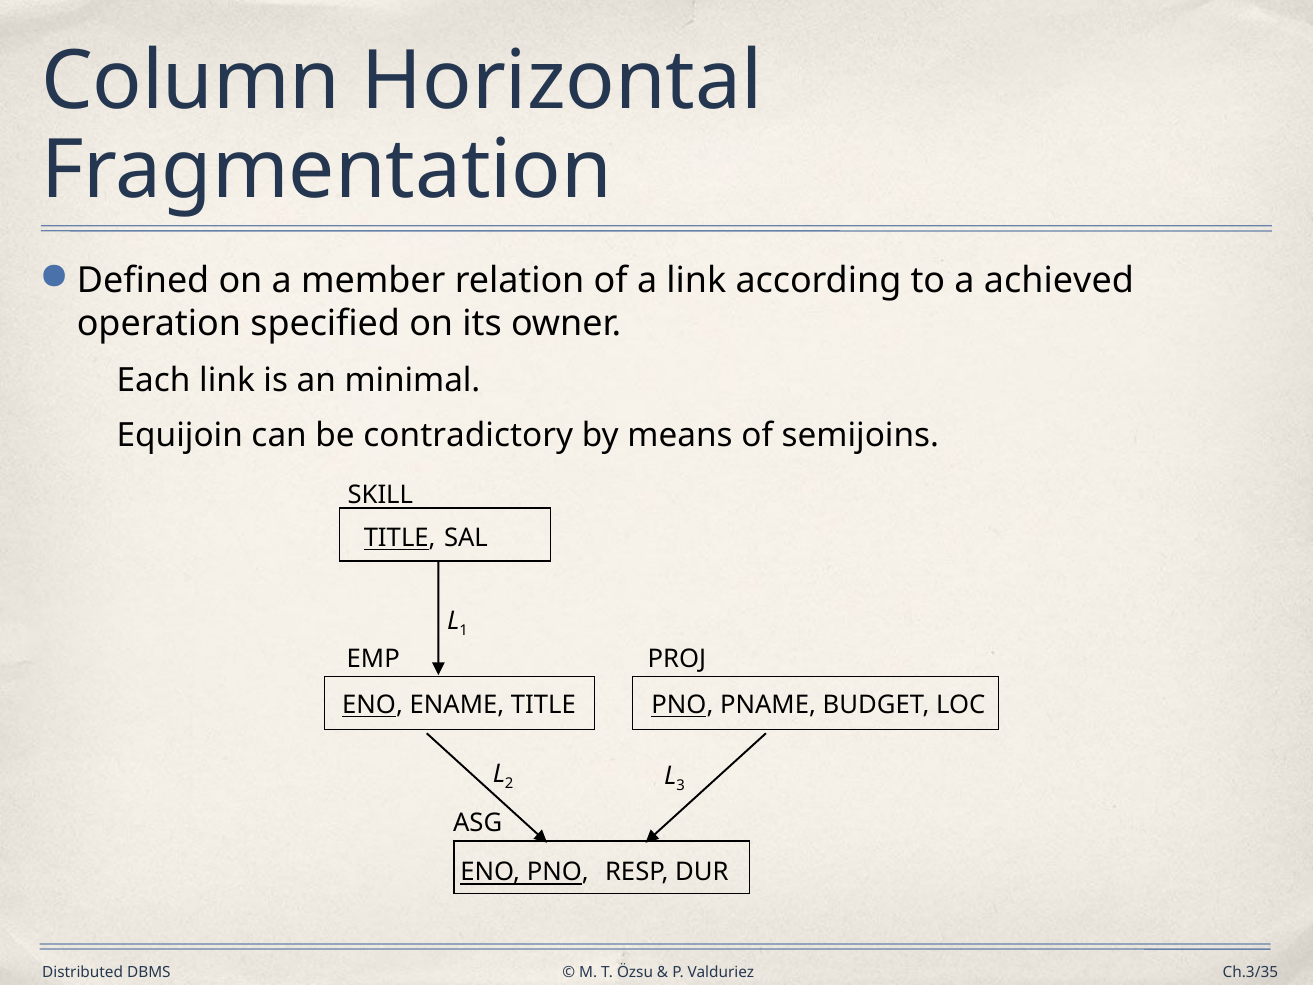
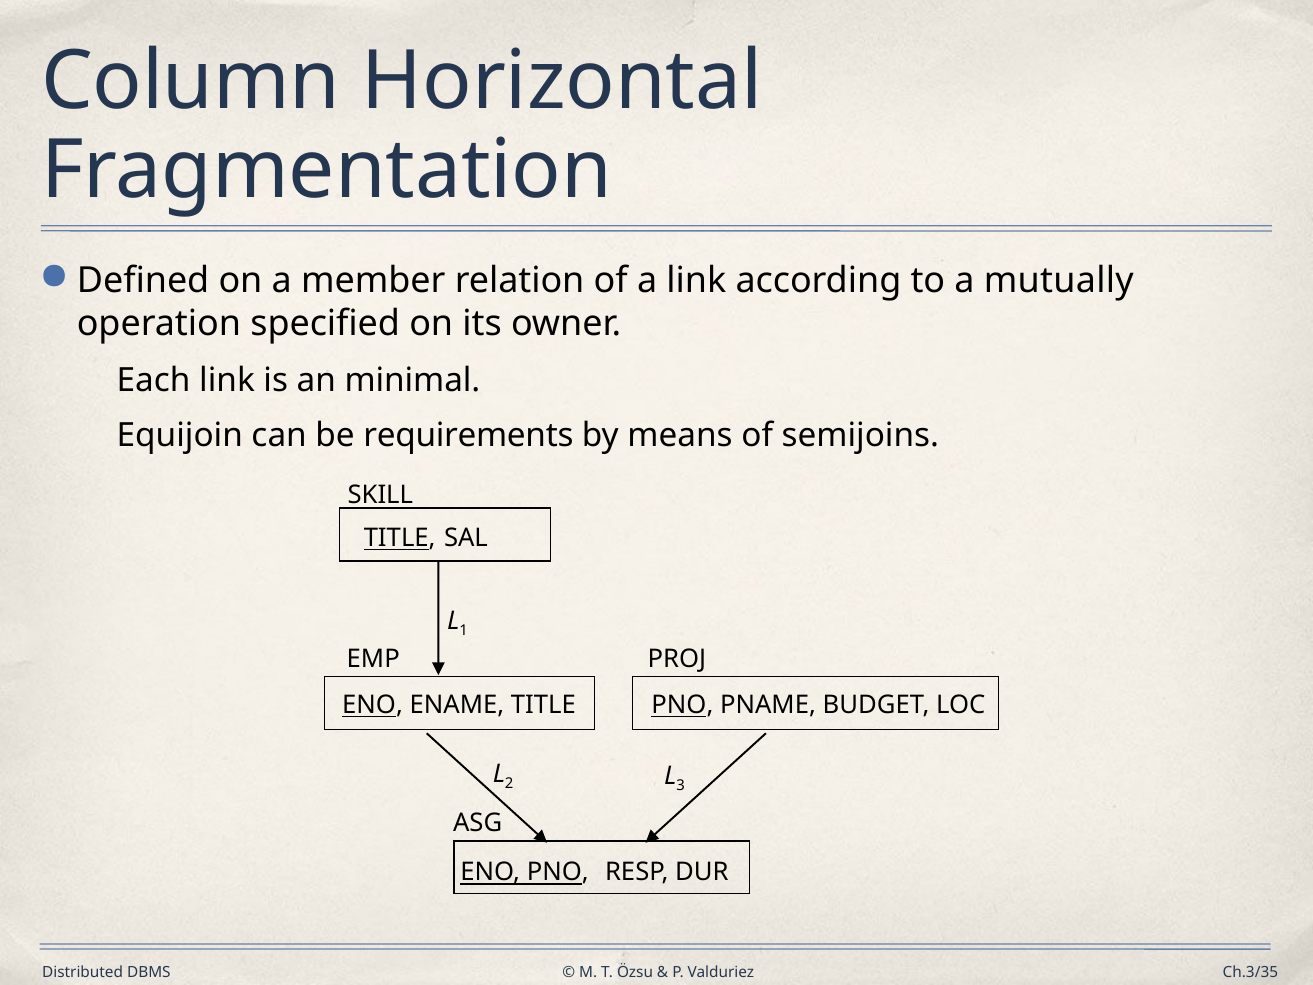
achieved: achieved -> mutually (1059, 280)
contradictory: contradictory -> requirements (468, 436)
